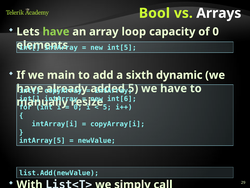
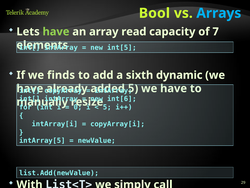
Arrays colour: white -> light blue (219, 13)
loop: loop -> read (134, 32)
of 0: 0 -> 7 (216, 32)
main: main -> finds (61, 75)
